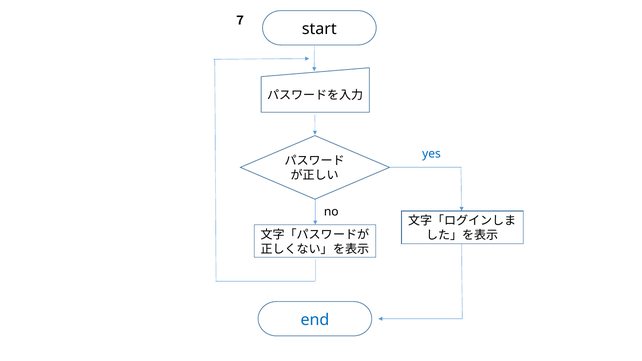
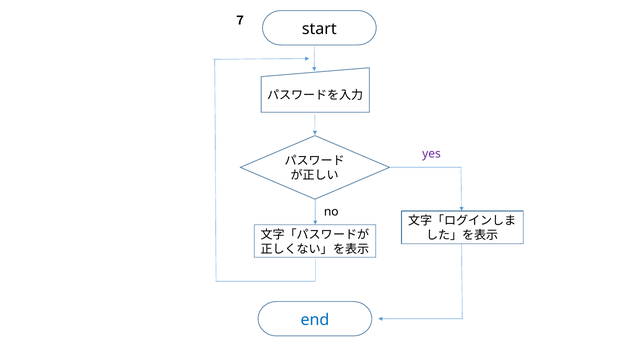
yes colour: blue -> purple (431, 154)
